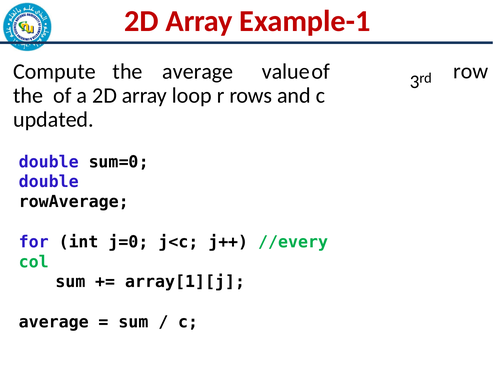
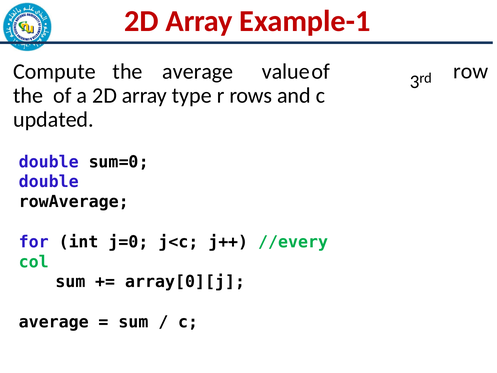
loop: loop -> type (192, 95)
array[1][j: array[1][j -> array[0][j (185, 282)
